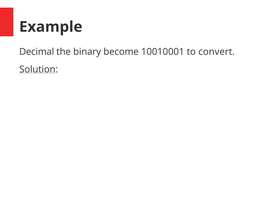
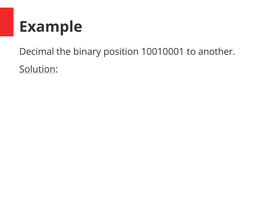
become: become -> position (121, 52)
convert: convert -> another (217, 52)
